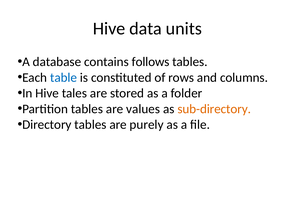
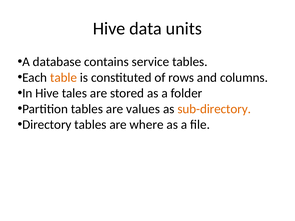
follows: follows -> service (150, 62)
table colour: blue -> orange (64, 78)
purely: purely -> where (147, 125)
